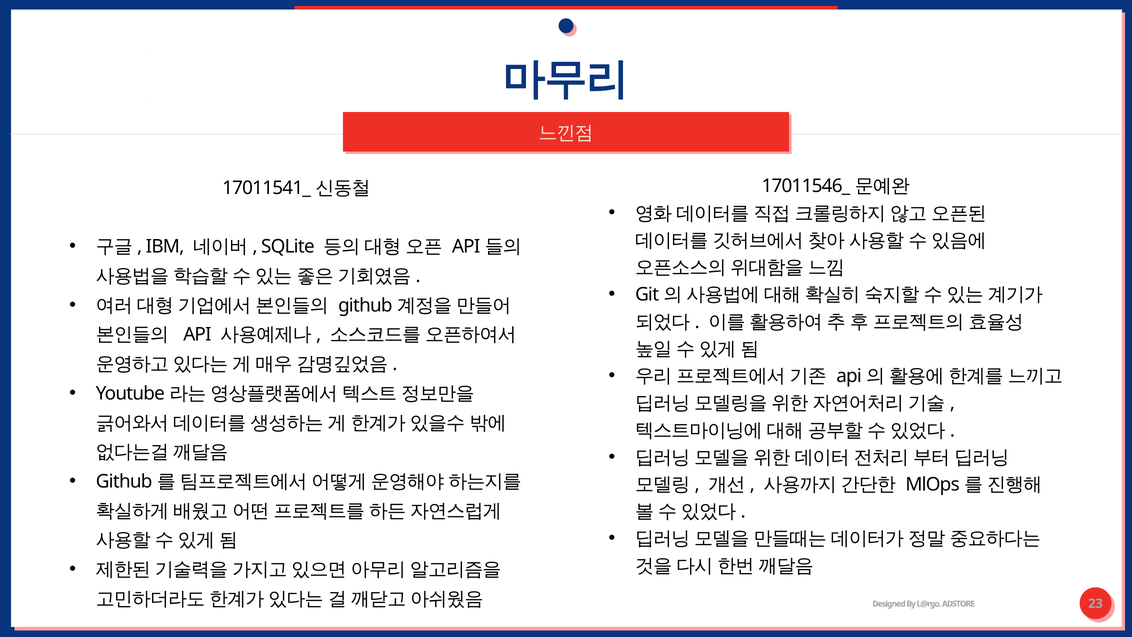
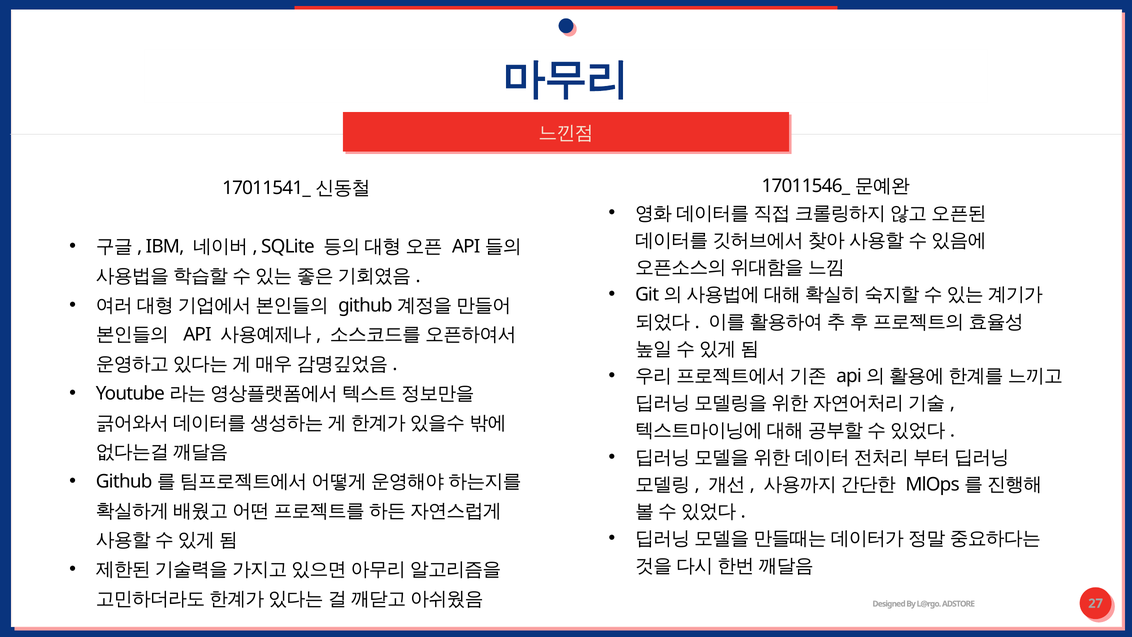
23: 23 -> 27 (1096, 603)
